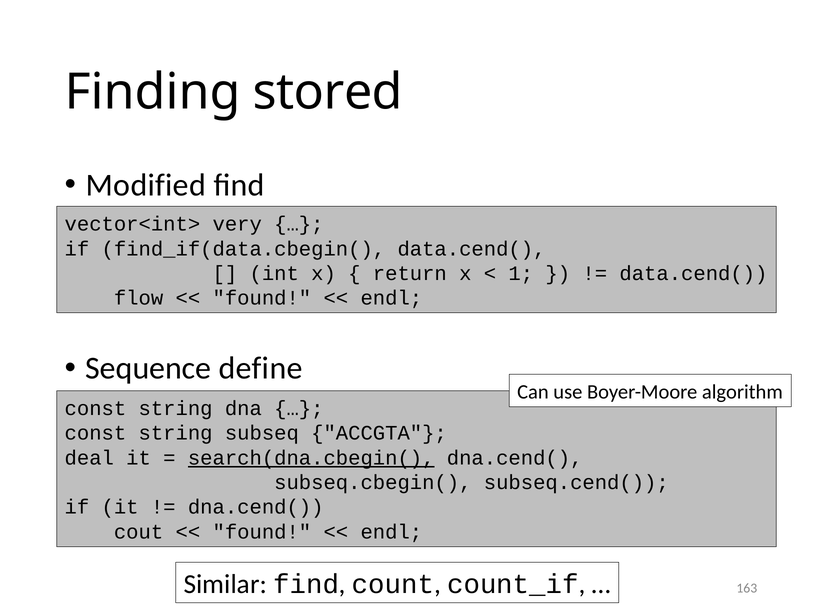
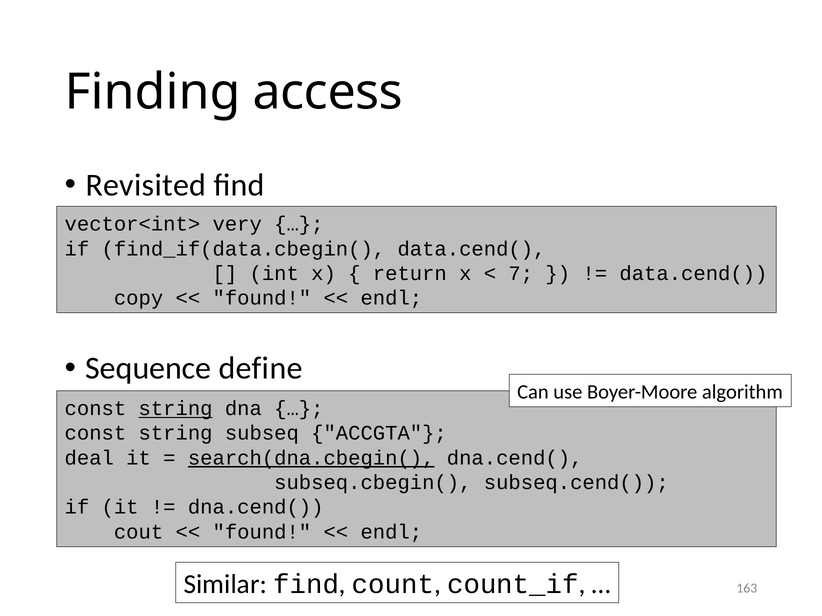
stored: stored -> access (328, 92)
Modified: Modified -> Revisited (146, 185)
1: 1 -> 7 (521, 274)
flow: flow -> copy (139, 298)
string underline: none -> present (176, 409)
